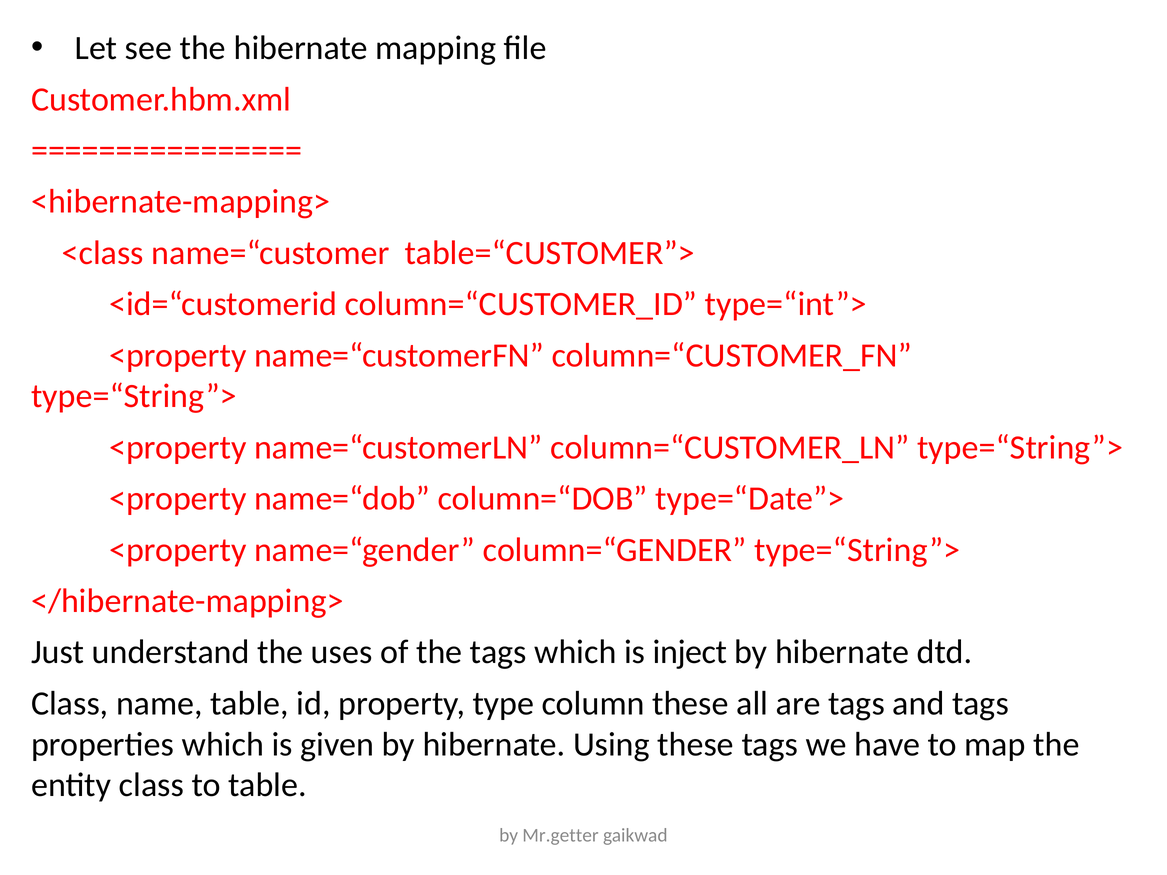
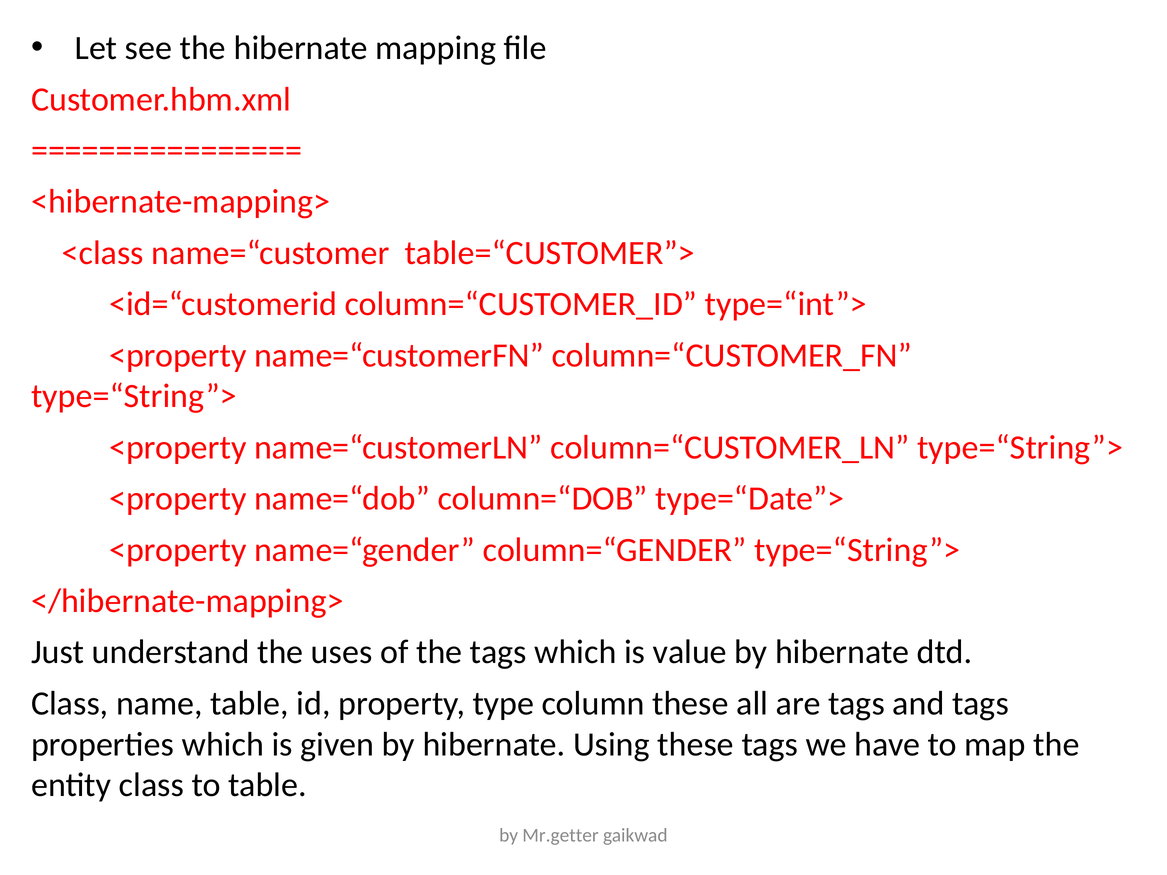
inject: inject -> value (690, 652)
